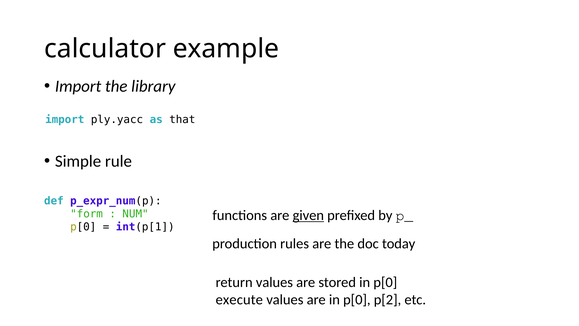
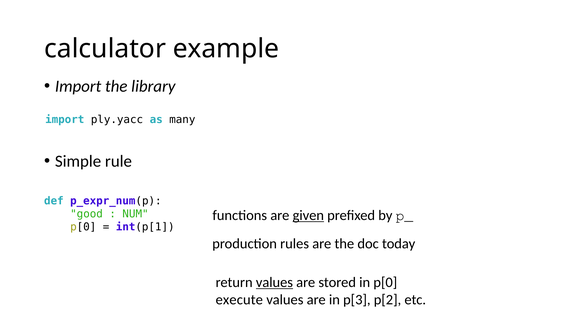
that: that -> many (182, 119)
form: form -> good (87, 214)
values underline: none -> present (274, 282)
are in p[0: p[0 -> p[3 (357, 300)
